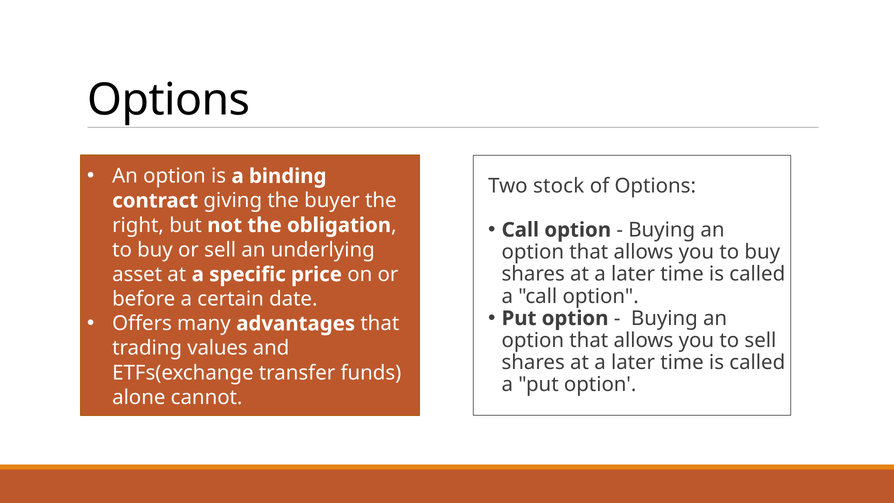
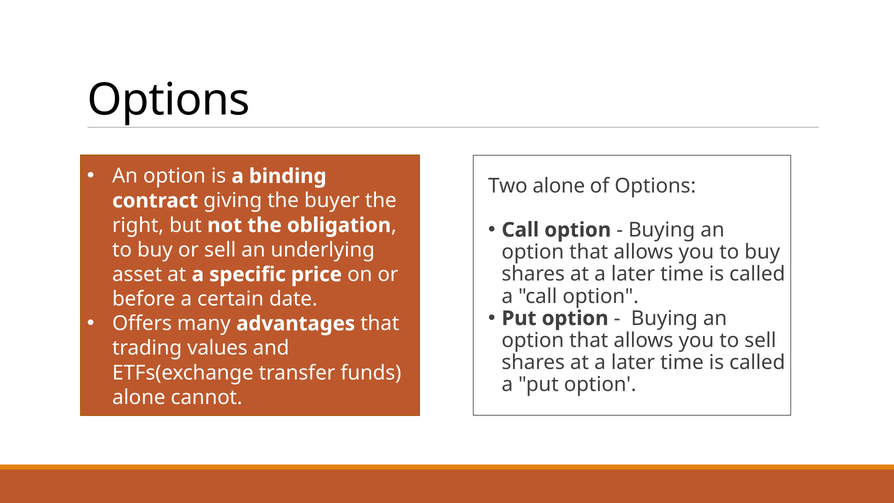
Two stock: stock -> alone (559, 186)
